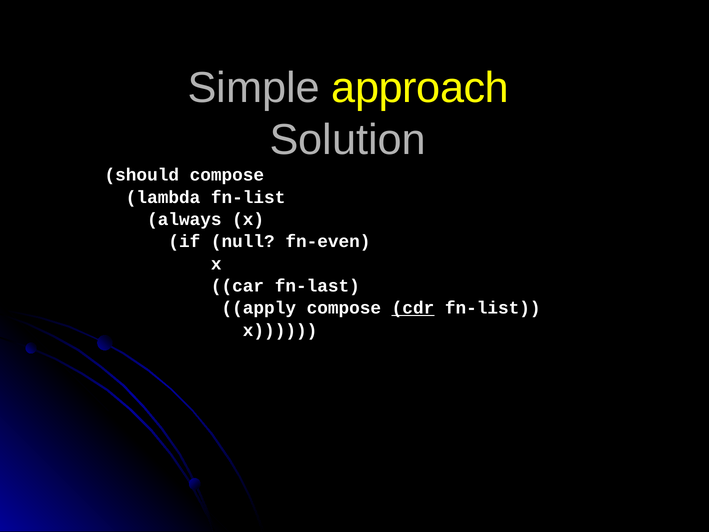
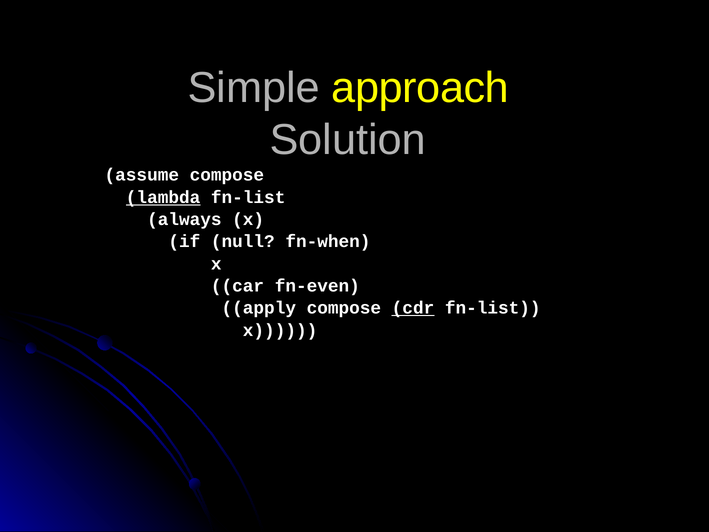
should: should -> assume (142, 175)
lambda underline: none -> present (163, 197)
fn-even: fn-even -> fn-when (328, 241)
fn-last: fn-last -> fn-even (317, 286)
